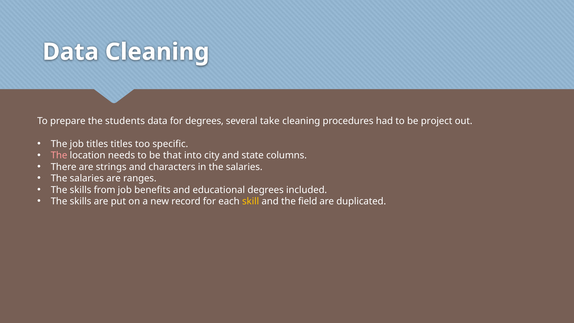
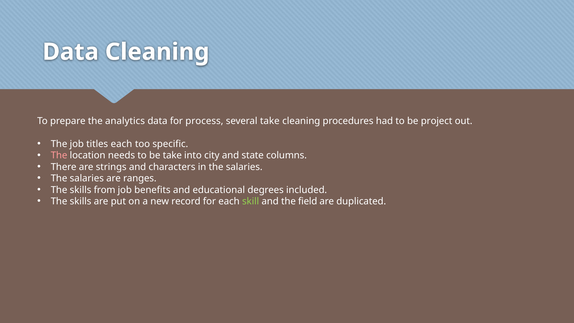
students: students -> analytics (125, 121)
for degrees: degrees -> process (204, 121)
titles titles: titles -> each (121, 144)
be that: that -> take (172, 155)
skill colour: yellow -> light green (251, 201)
